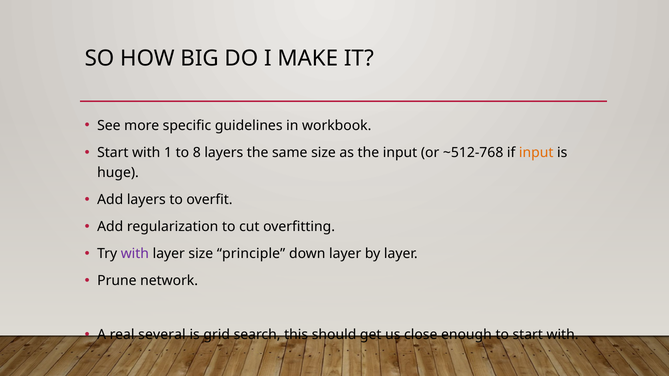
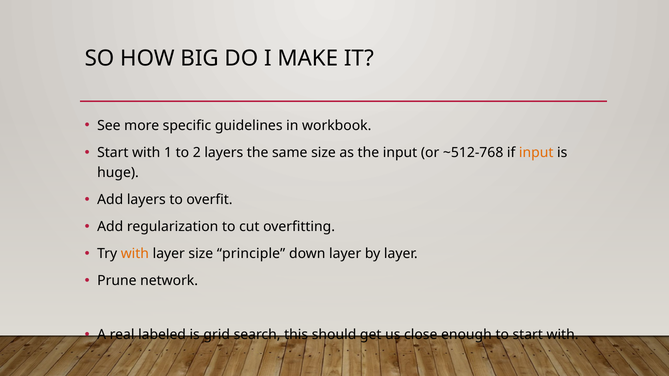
8: 8 -> 2 (197, 153)
with colour: purple -> orange (135, 254)
several: several -> labeled (162, 335)
